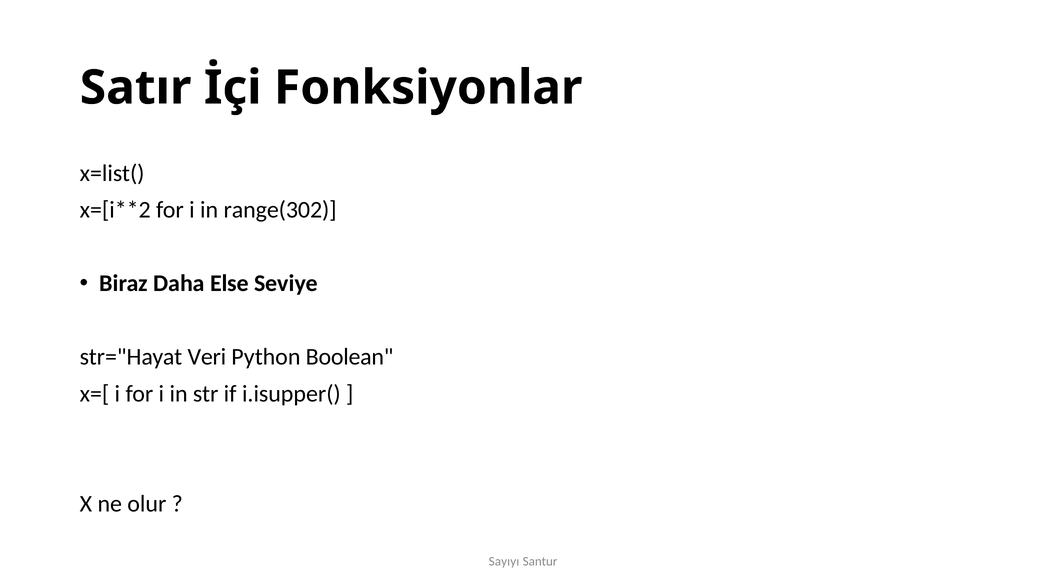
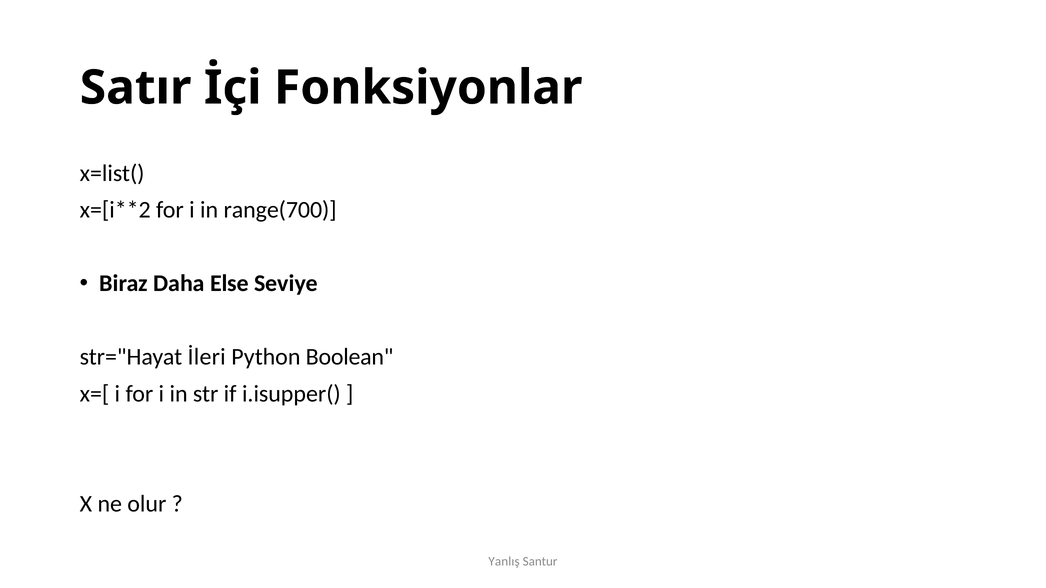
range(302: range(302 -> range(700 (280, 210)
Veri: Veri -> İleri (207, 357)
Sayıyı: Sayıyı -> Yanlış (504, 562)
